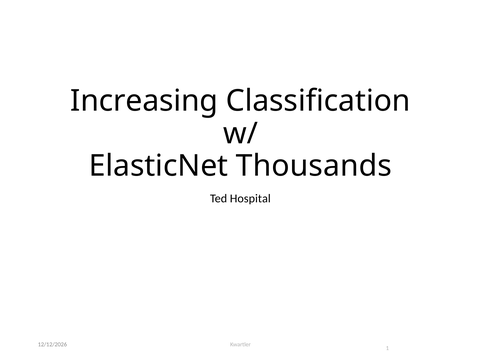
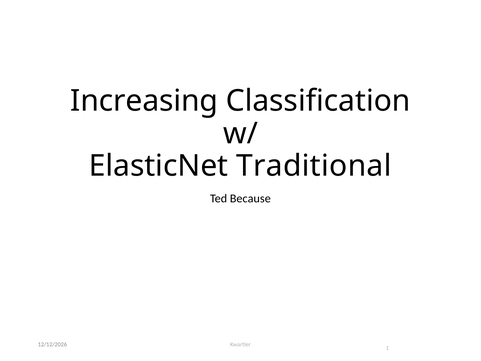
Thousands: Thousands -> Traditional (314, 166)
Hospital: Hospital -> Because (250, 198)
